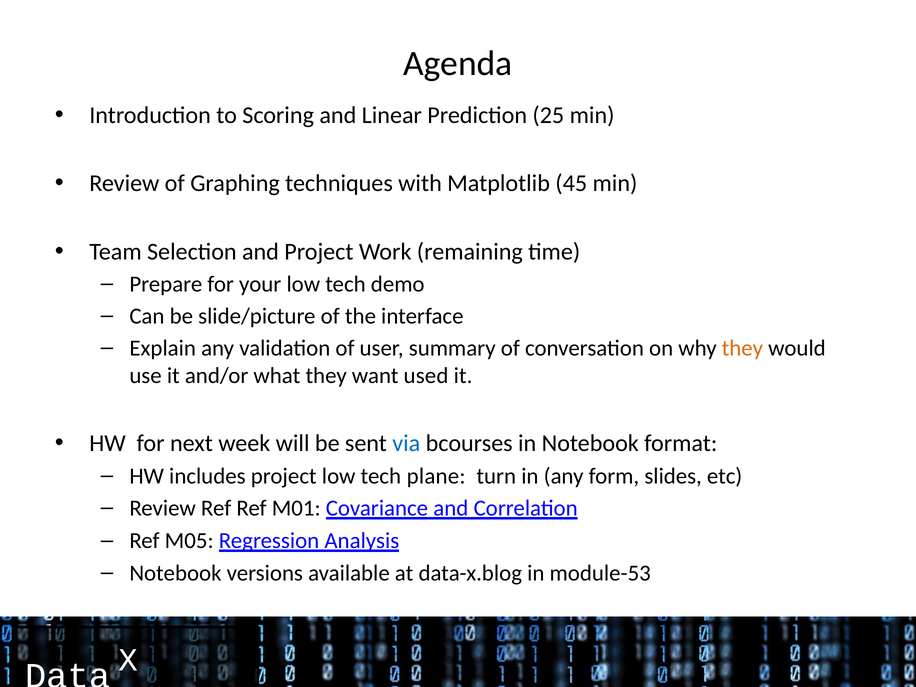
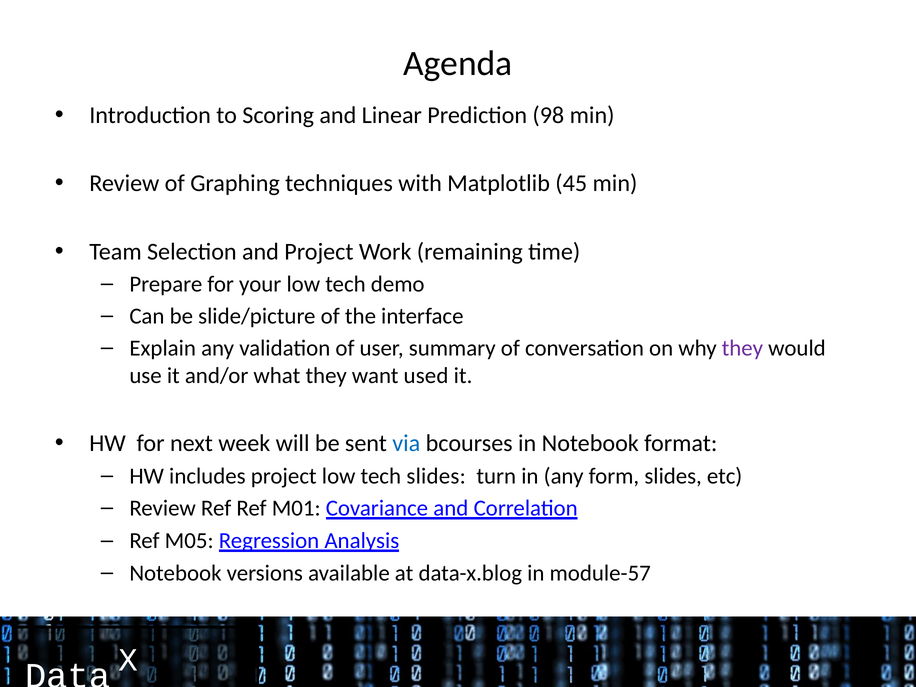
25: 25 -> 98 (548, 115)
they colour: orange -> purple (742, 348)
tech plane: plane -> slides (436, 476)
module-53: module-53 -> module-57 (600, 573)
